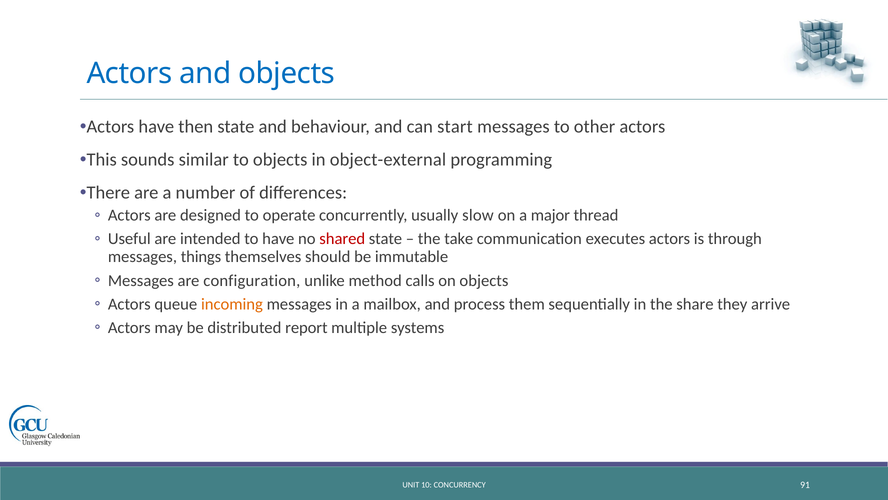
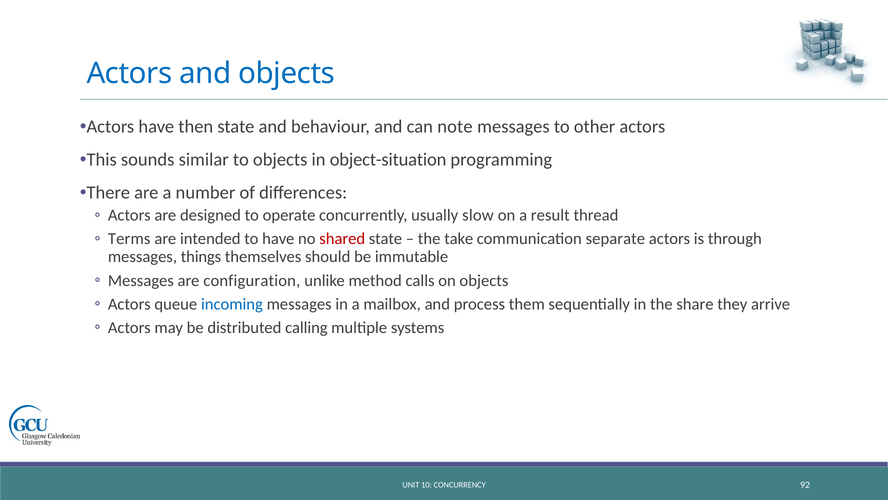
start: start -> note (455, 127)
object-external: object-external -> object-situation (388, 160)
major: major -> result (550, 215)
Useful: Useful -> Terms (129, 239)
executes: executes -> separate (615, 239)
incoming colour: orange -> blue (232, 304)
report: report -> calling (306, 327)
91: 91 -> 92 (805, 484)
